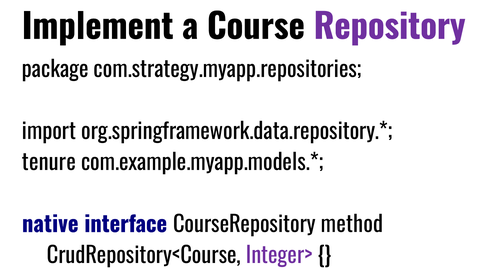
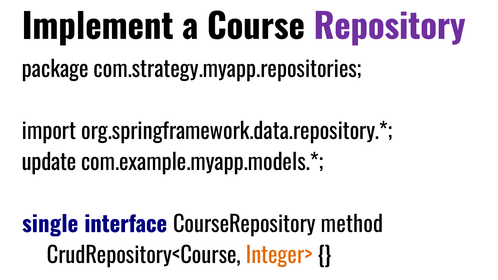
tenure: tenure -> update (49, 163)
native: native -> single (50, 225)
Integer> colour: purple -> orange (279, 256)
